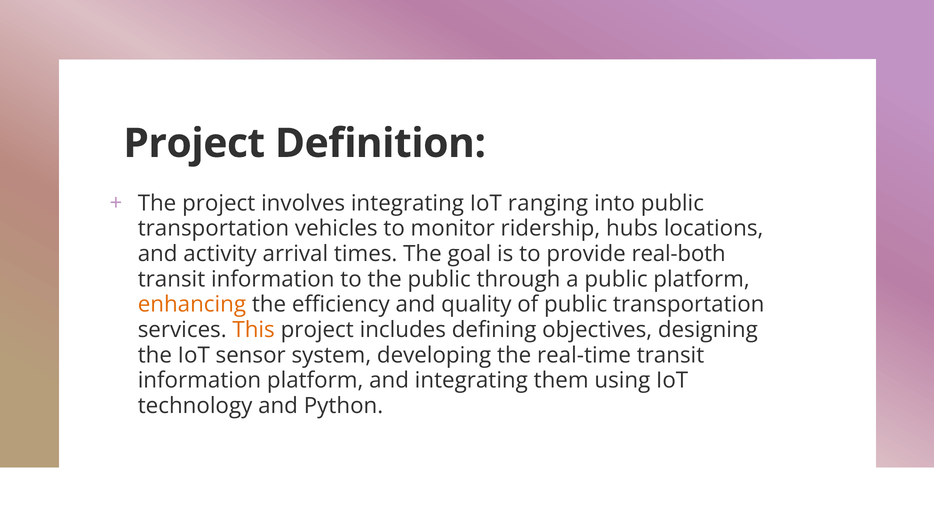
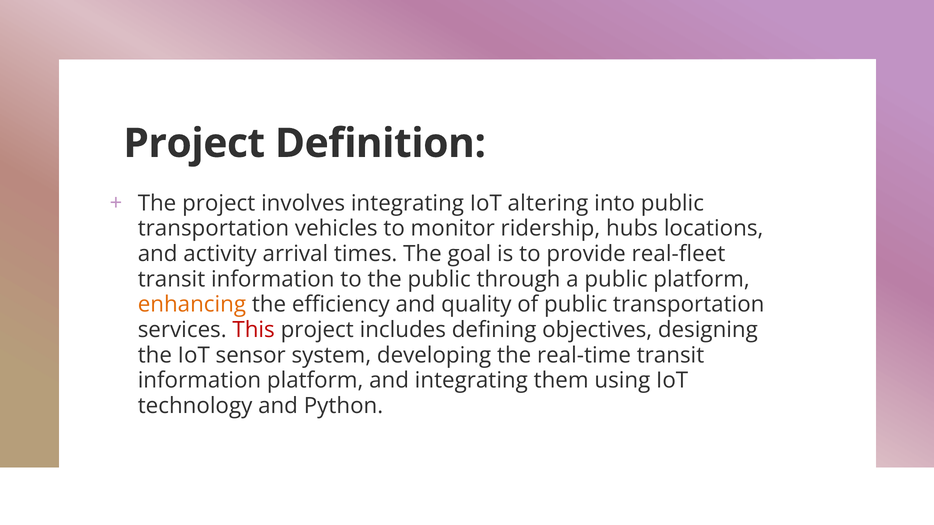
ranging: ranging -> altering (548, 203)
real-both: real-both -> real-fleet (678, 254)
This colour: orange -> red (254, 330)
